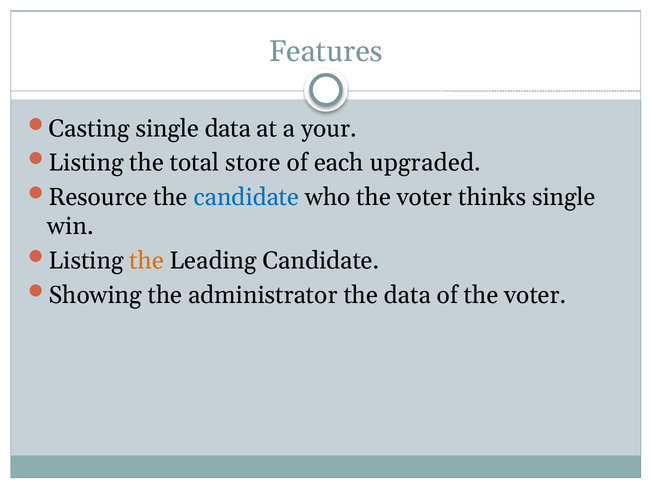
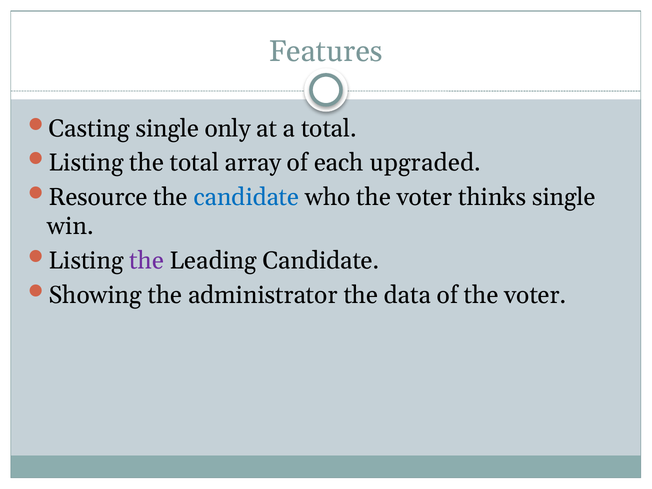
single data: data -> only (228, 128)
a your: your -> total (329, 128)
store: store -> array (253, 163)
the colour: orange -> purple (147, 261)
